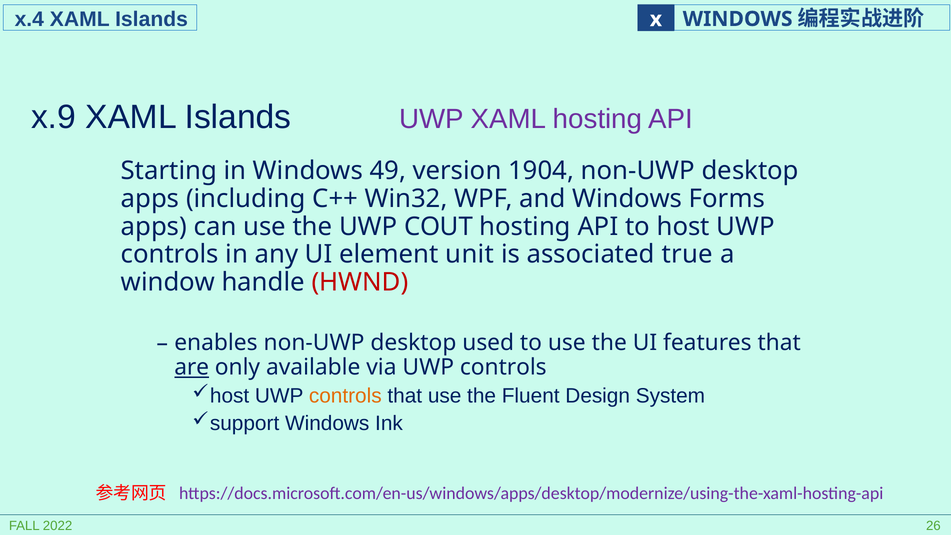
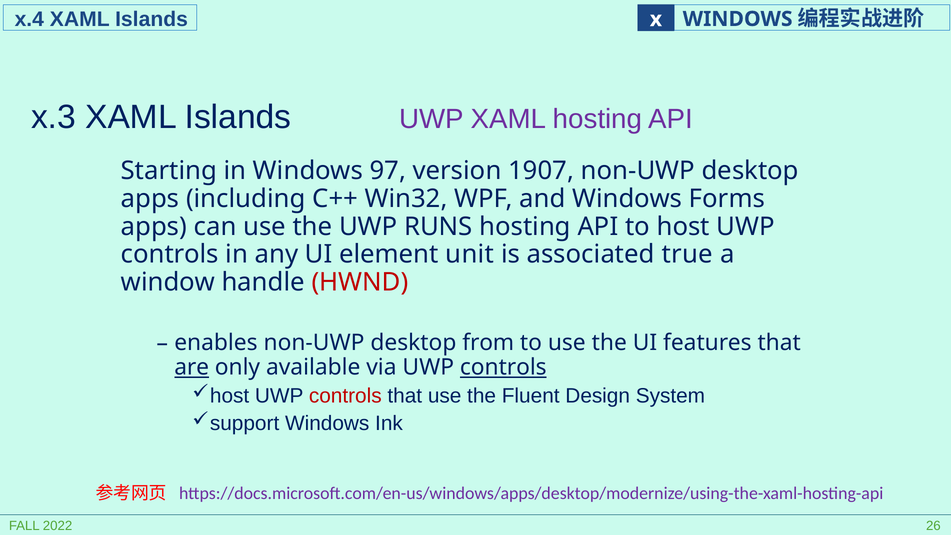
x.9: x.9 -> x.3 (54, 117)
49: 49 -> 97 (388, 171)
1904: 1904 -> 1907 (541, 171)
COUT: COUT -> RUNS (438, 227)
used: used -> from (488, 343)
controls underline: none -> present (503, 367)
controls colour: orange -> red (345, 396)
